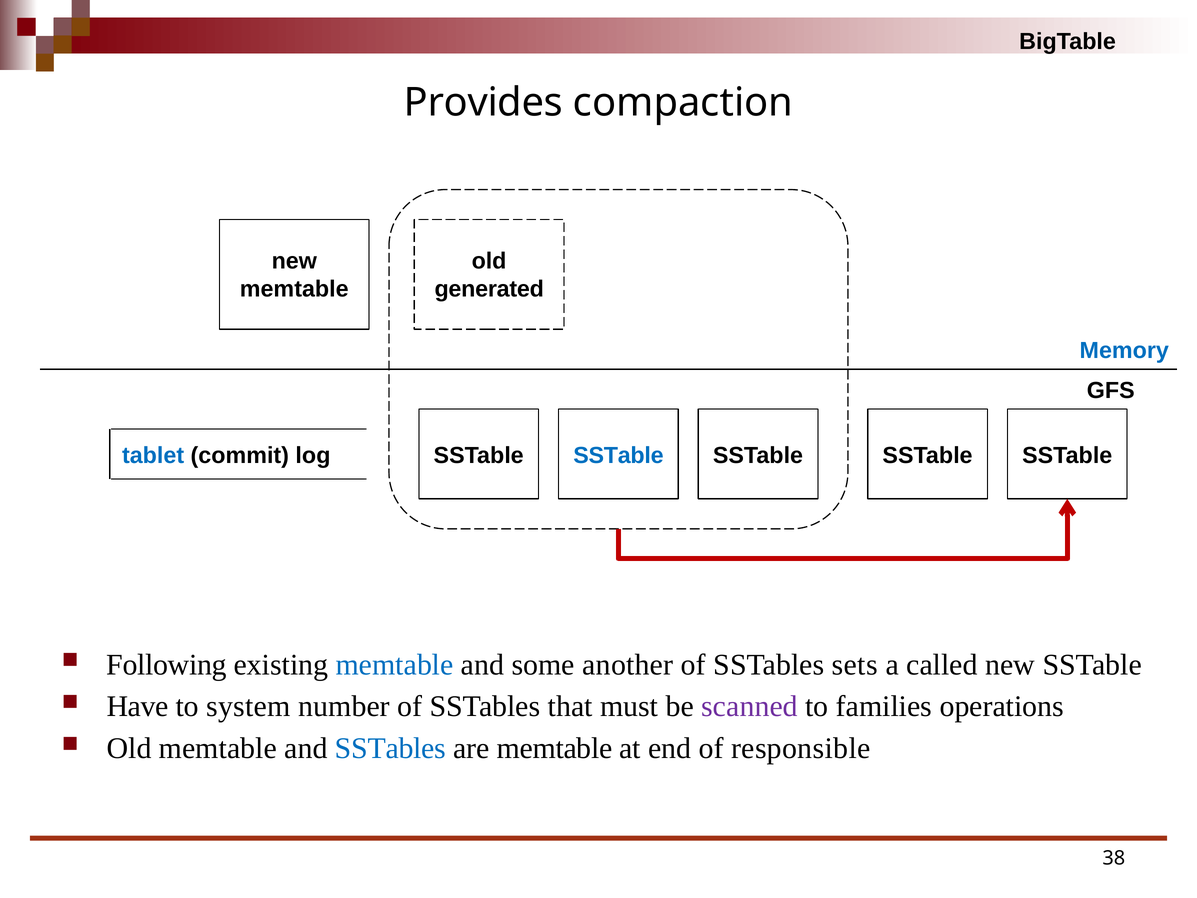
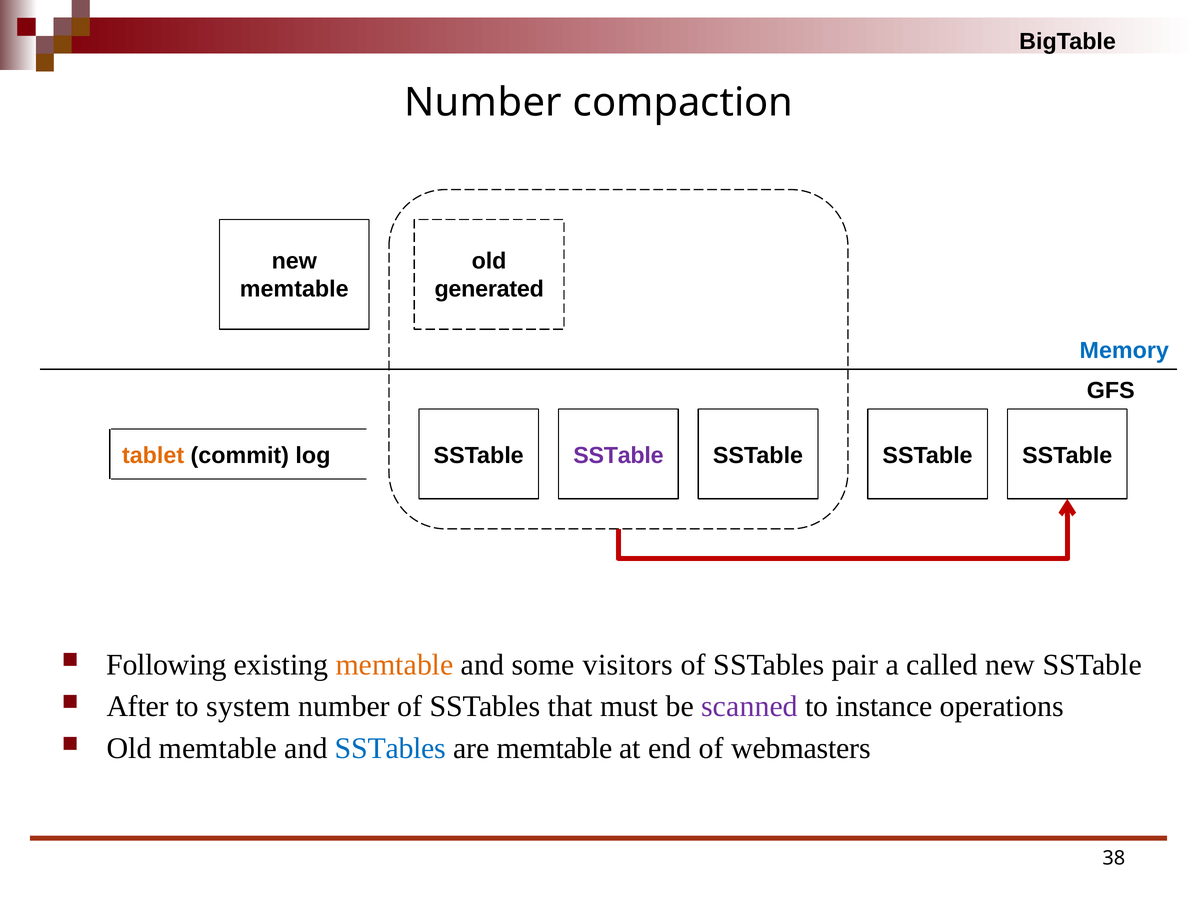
Provides: Provides -> Number (483, 103)
tablet colour: blue -> orange (153, 455)
SSTable colour: blue -> purple (618, 455)
memtable colour: blue -> orange (395, 664)
another: another -> visitors (628, 664)
sets: sets -> pair (855, 664)
Have: Have -> After (138, 706)
families: families -> instance (884, 706)
responsible: responsible -> webmasters (801, 748)
